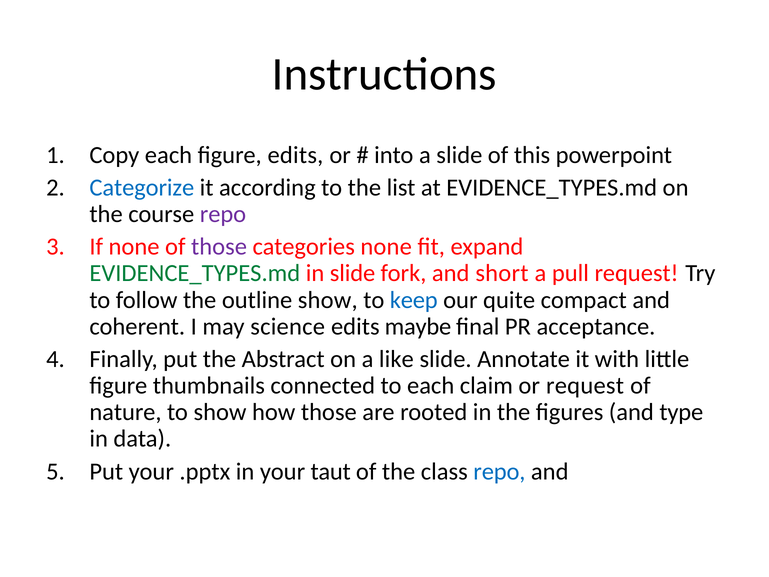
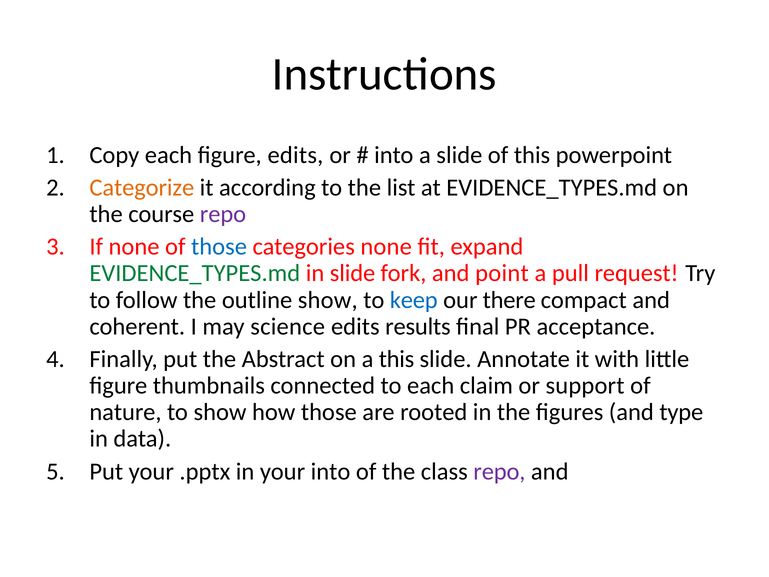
Categorize colour: blue -> orange (142, 188)
those colour: purple -> blue (219, 247)
short: short -> point (502, 273)
quite: quite -> there (509, 300)
maybe: maybe -> results (418, 326)
a like: like -> this (397, 359)
or request: request -> support (585, 385)
your taut: taut -> into (331, 471)
repo colour: blue -> purple (499, 471)
